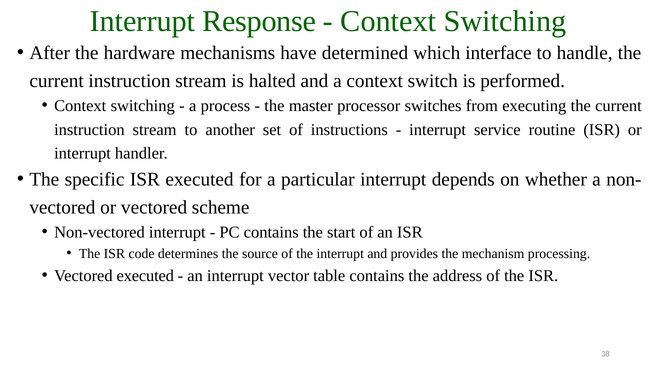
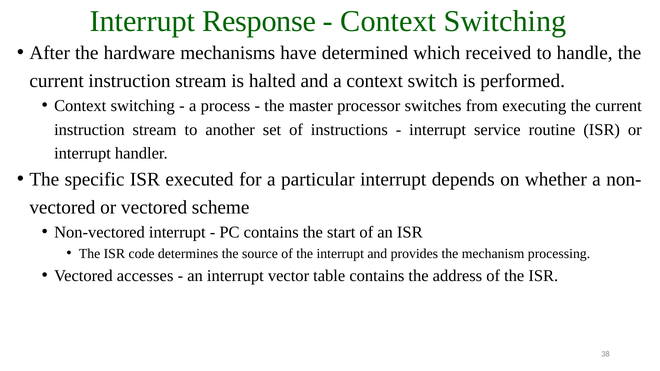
interface: interface -> received (498, 53)
Vectored executed: executed -> accesses (145, 276)
